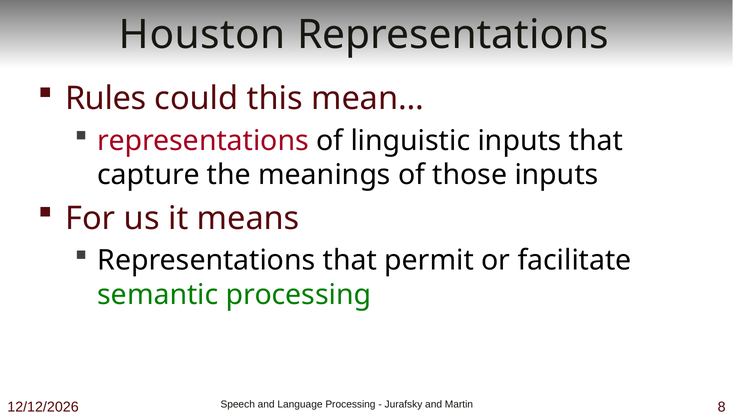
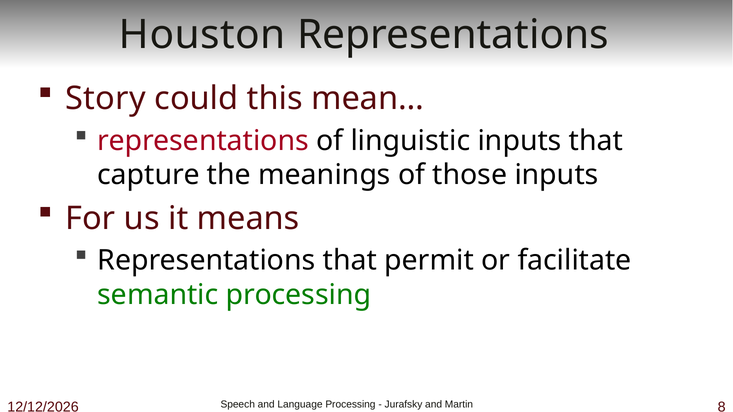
Rules: Rules -> Story (106, 99)
